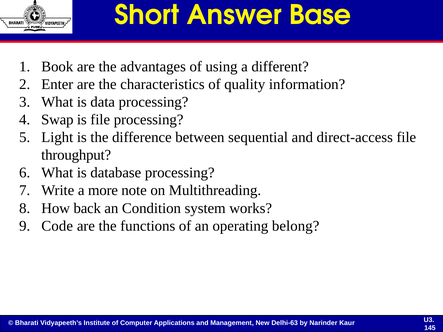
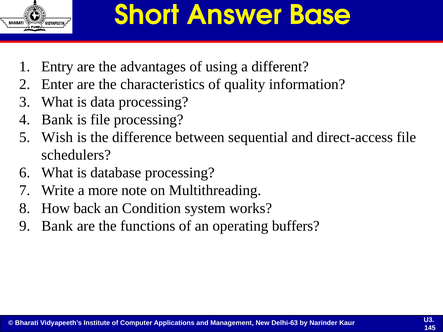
Book: Book -> Entry (57, 67)
Swap: Swap -> Bank (57, 120)
Light: Light -> Wish (57, 137)
throughput: throughput -> schedulers (76, 155)
Code: Code -> Bank (57, 226)
belong: belong -> buffers (296, 226)
